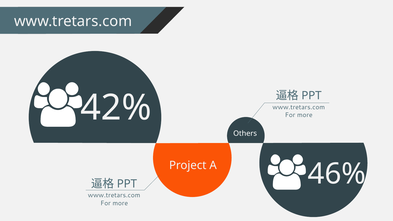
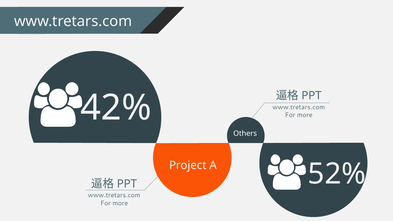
46%: 46% -> 52% (337, 174)
